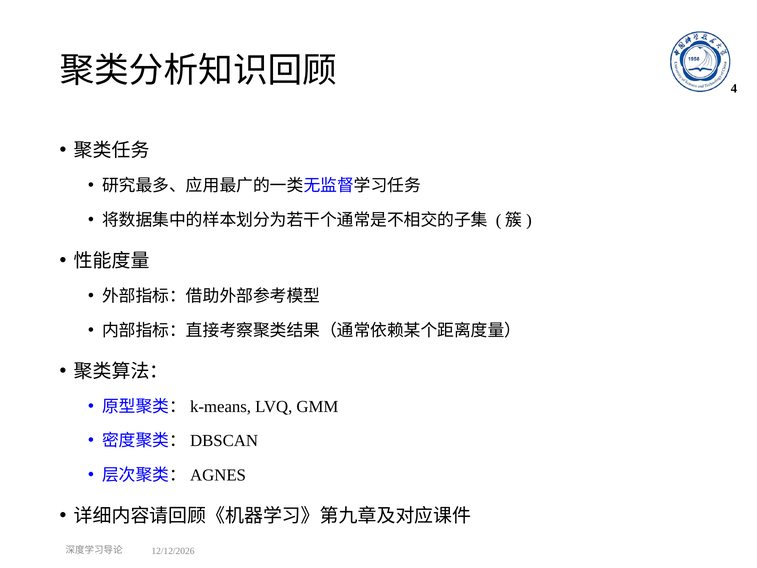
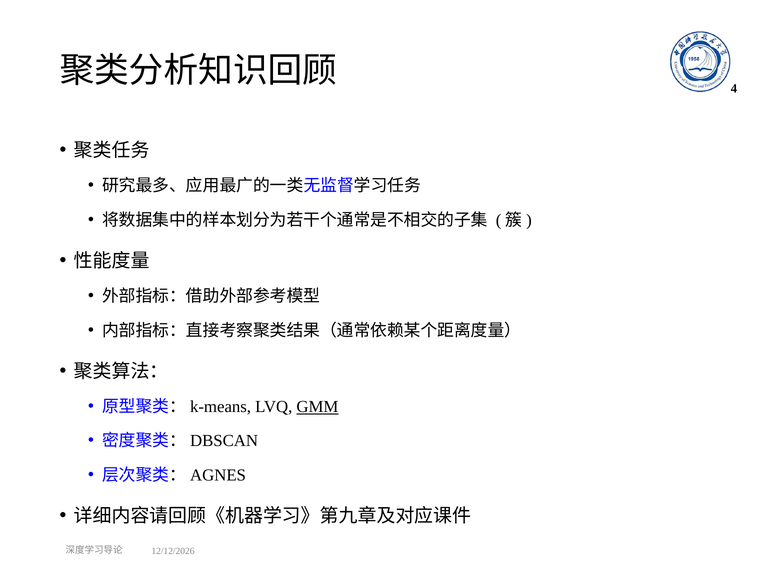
GMM underline: none -> present (317, 406)
